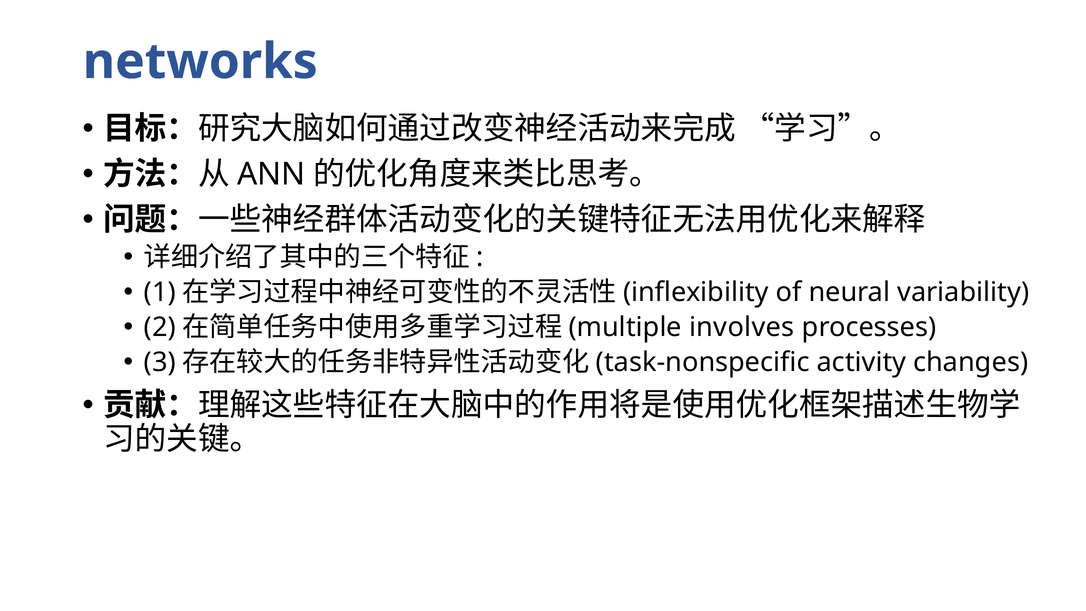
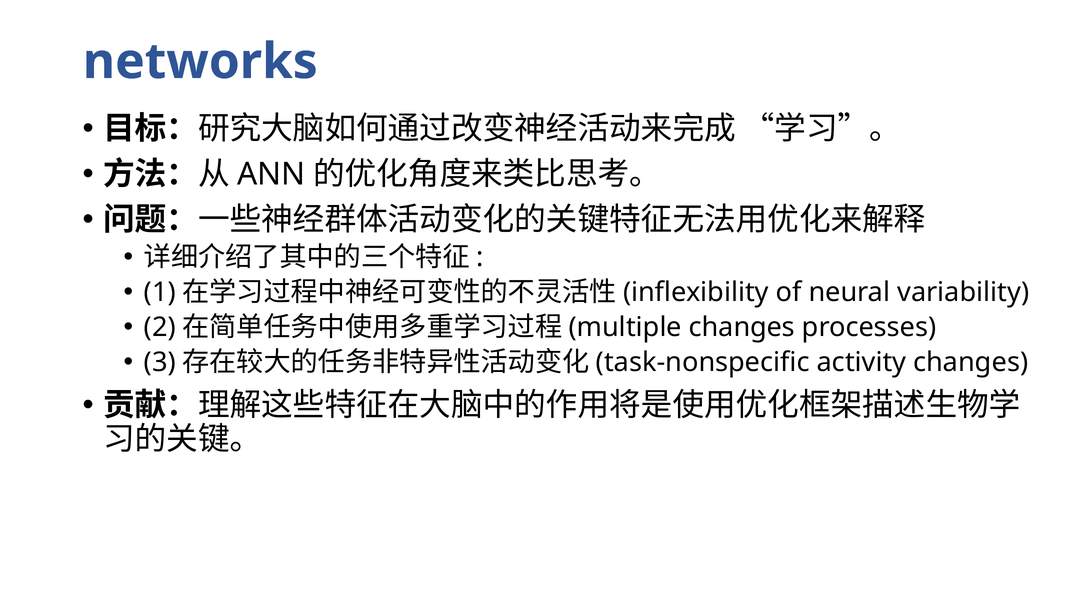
involves: involves -> changes (742, 327)
